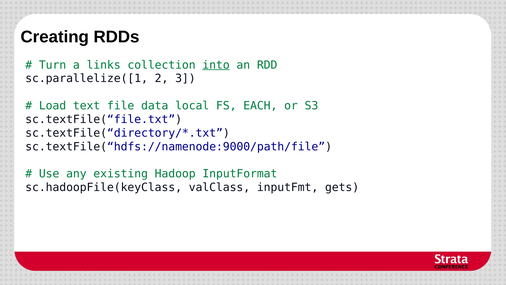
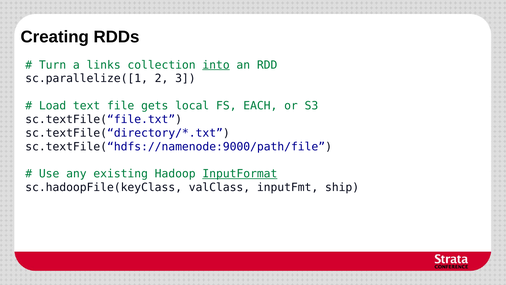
data: data -> gets (155, 106)
InputFormat underline: none -> present (240, 174)
gets: gets -> ship (342, 187)
